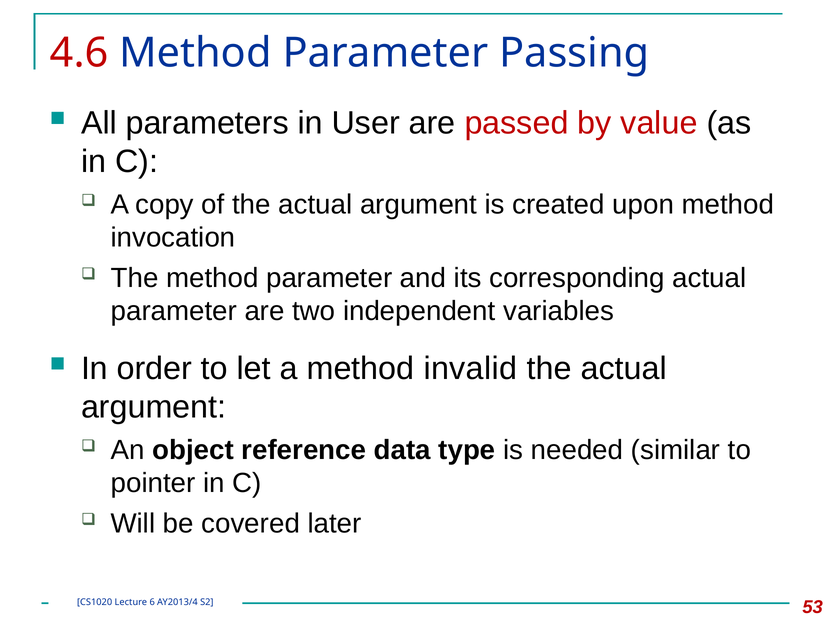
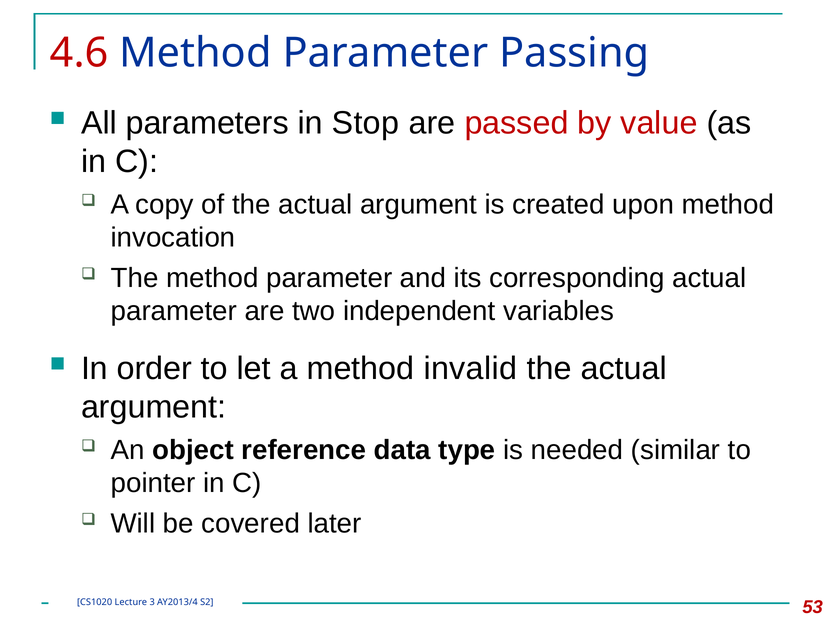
User: User -> Stop (366, 123)
6: 6 -> 3 (152, 602)
